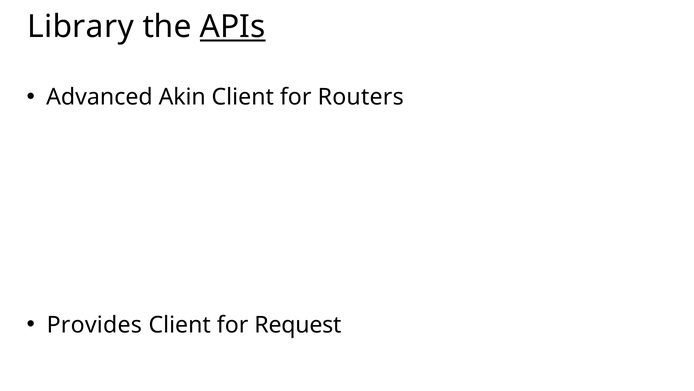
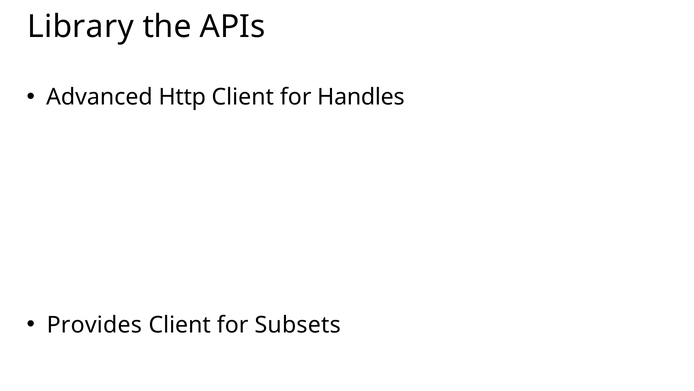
APIs underline: present -> none (233, 27)
Akin: Akin -> Http (182, 97)
Routers: Routers -> Handles (361, 97)
Request: Request -> Subsets (298, 324)
